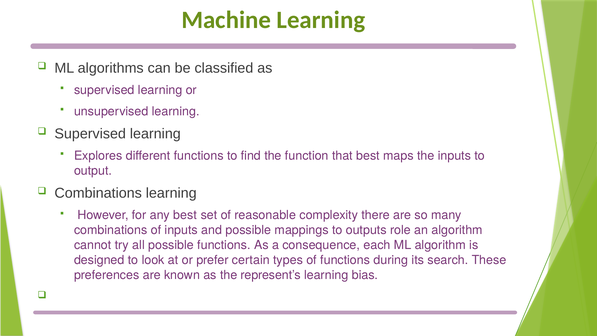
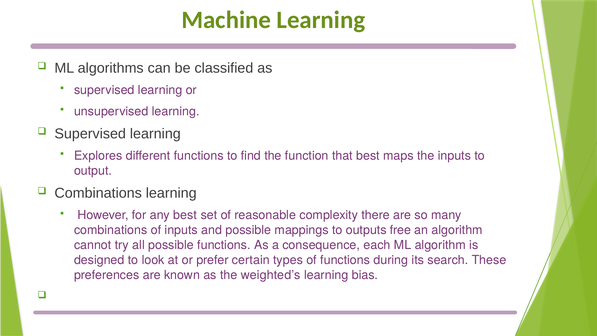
role: role -> free (401, 230)
represent’s: represent’s -> weighted’s (271, 275)
